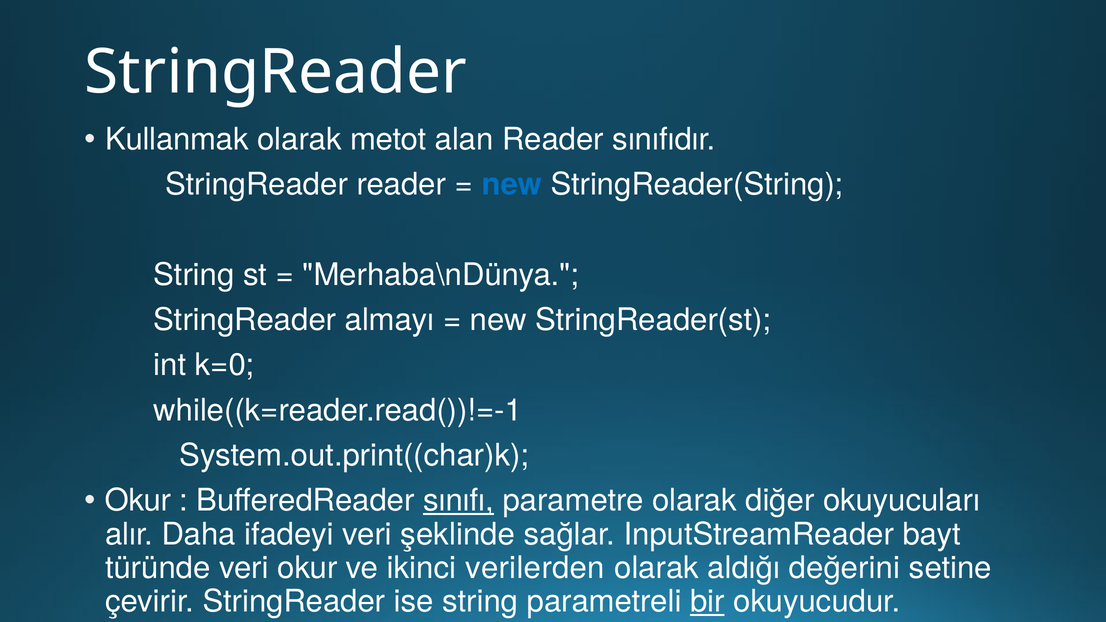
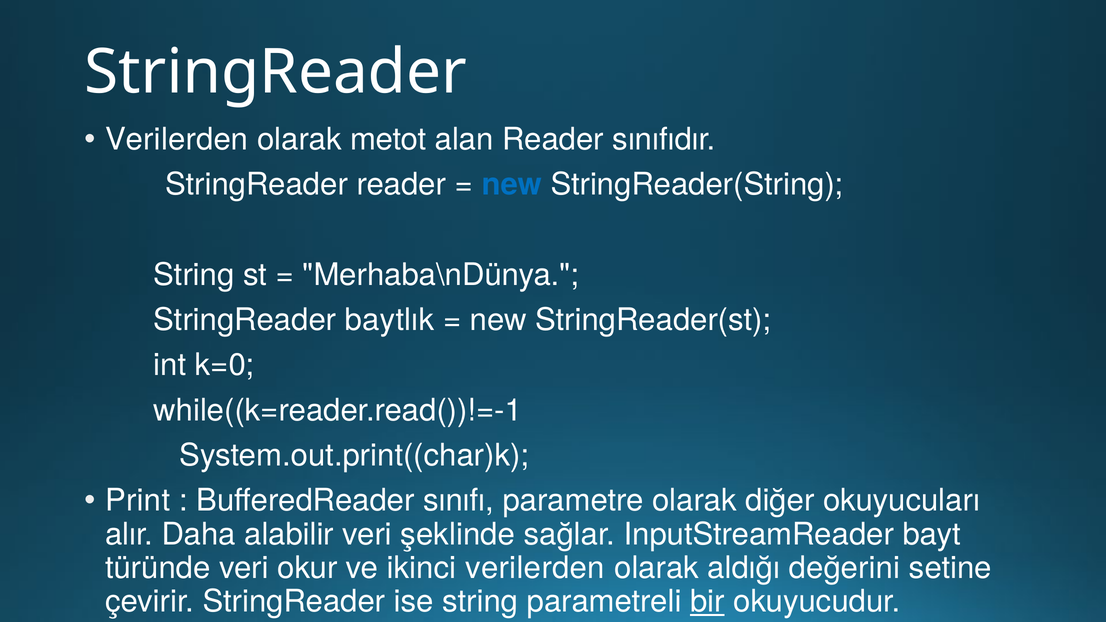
Kullanmak: Kullanmak -> Verilerden (177, 139)
almayı: almayı -> baytlık (389, 320)
Okur: Okur -> Print (138, 501)
sınıfı underline: present -> none (459, 501)
ifadeyi: ifadeyi -> alabilir (289, 534)
